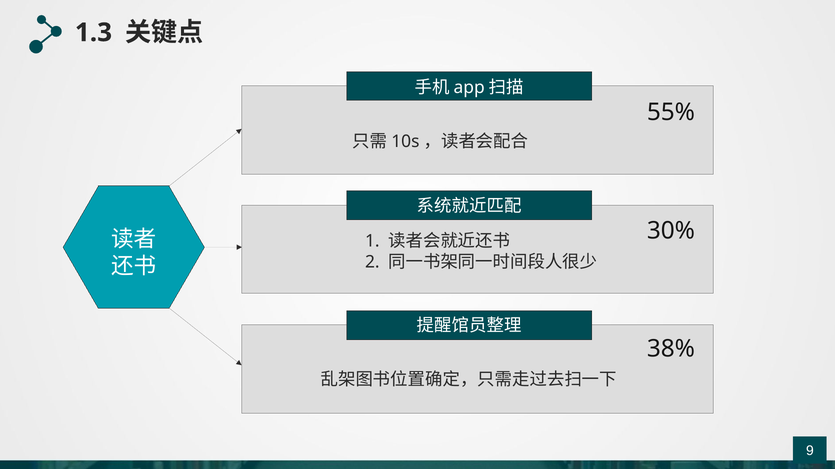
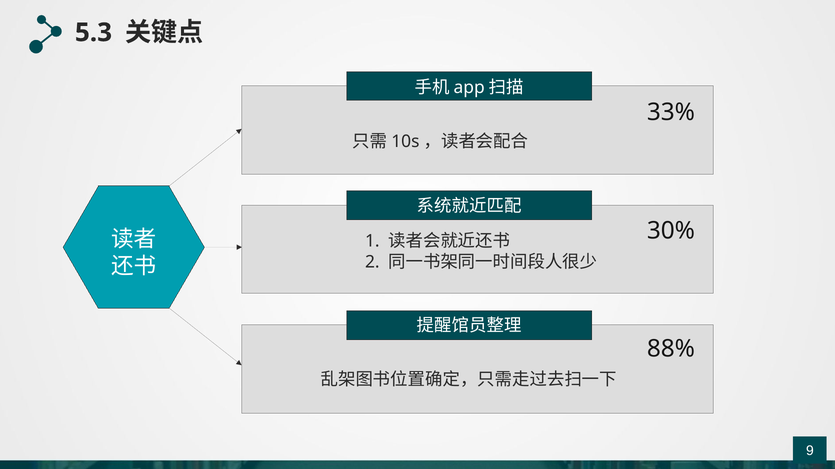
1.3: 1.3 -> 5.3 (93, 33)
55%: 55% -> 33% (671, 113)
38%: 38% -> 88% (671, 349)
